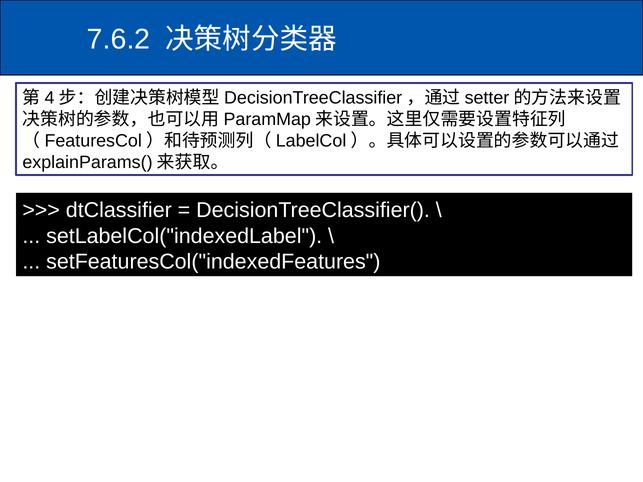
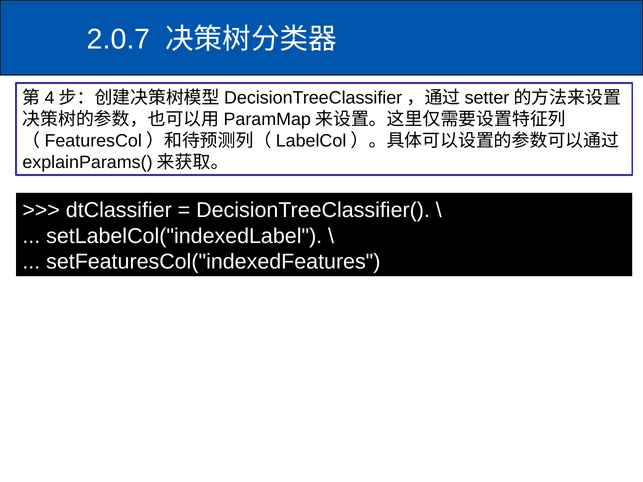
7.6.2: 7.6.2 -> 2.0.7 (119, 40)
